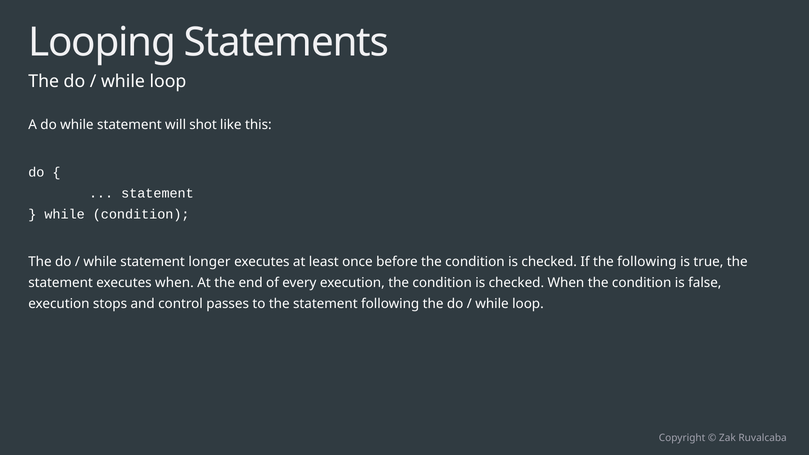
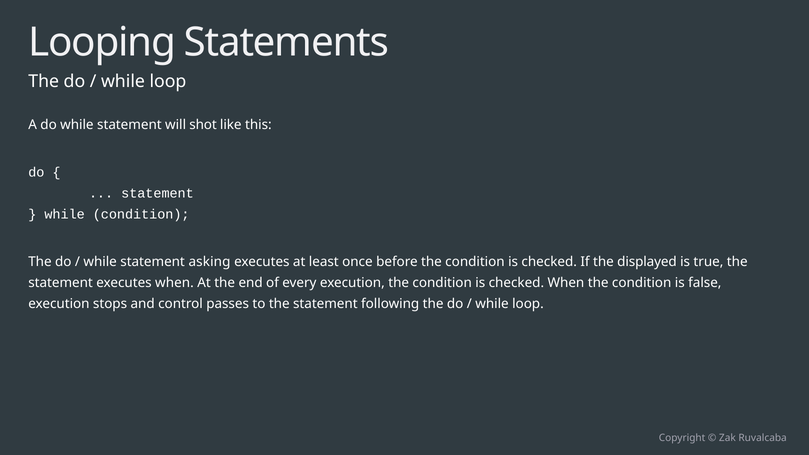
longer: longer -> asking (209, 262)
the following: following -> displayed (647, 262)
